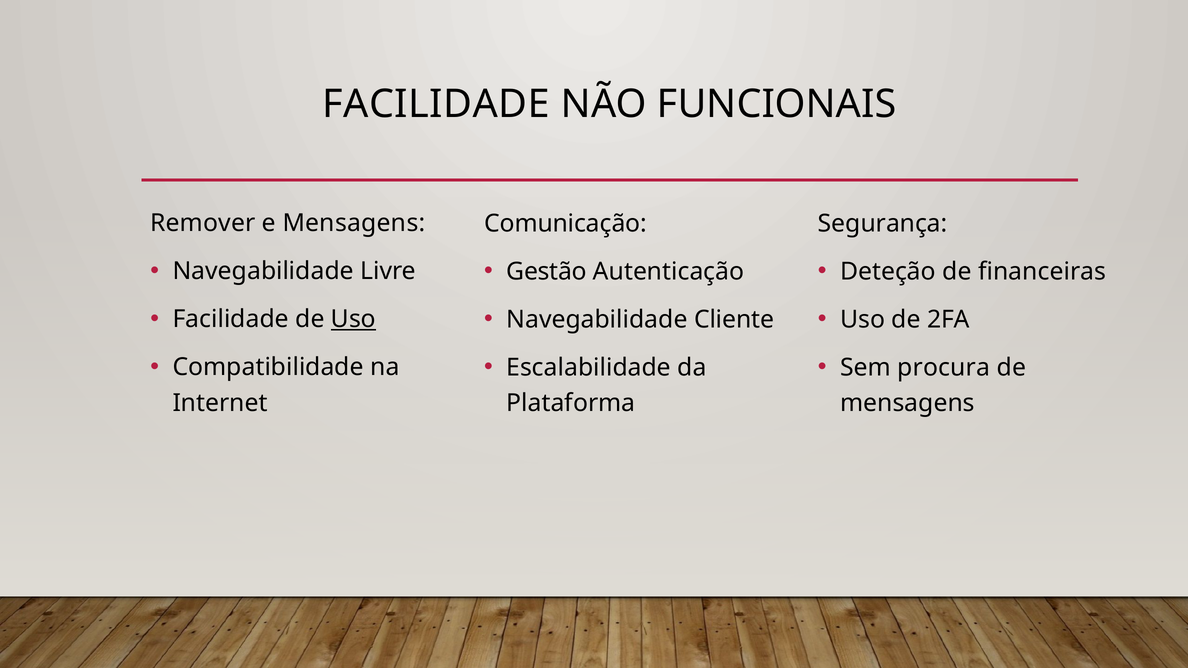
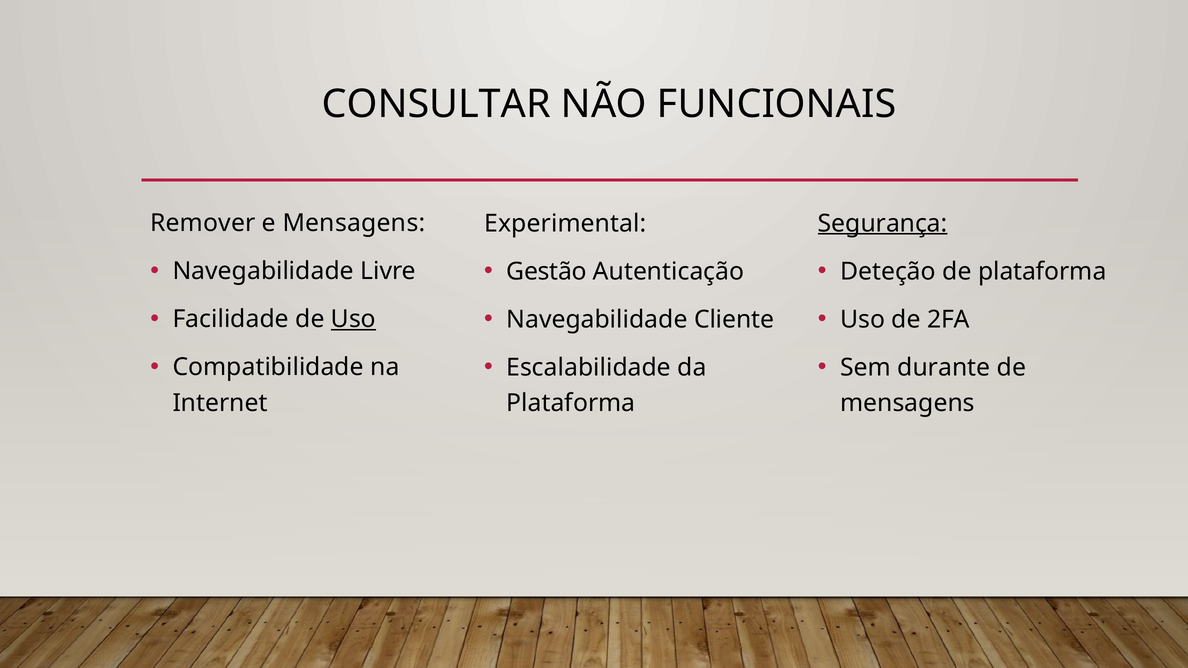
FACILIDADE: FACILIDADE -> CONSULTAR (436, 104)
Comunicação: Comunicação -> Experimental (565, 223)
Segurança underline: none -> present (883, 223)
de financeiras: financeiras -> plataforma (1042, 271)
procura: procura -> durante (944, 368)
